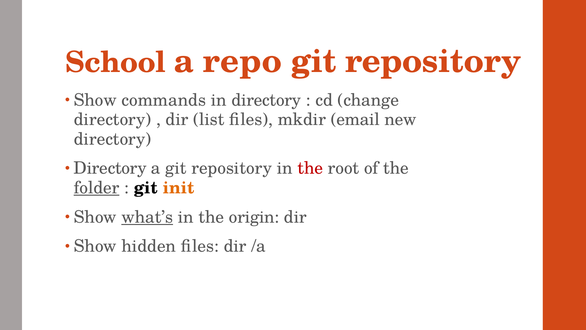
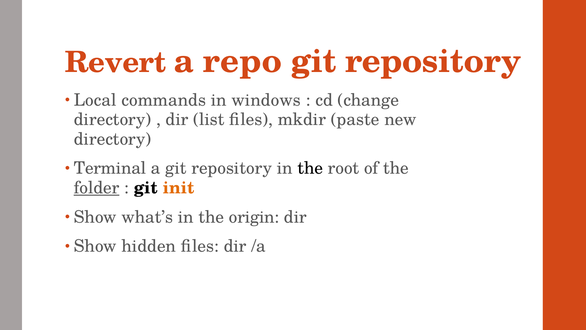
School: School -> Revert (115, 62)
Show: Show -> Local (95, 100)
in directory: directory -> windows (266, 100)
email: email -> paste (355, 119)
Directory: Directory -> Terminal (110, 168)
the colour: red -> black (310, 168)
what’s underline: present -> none (147, 217)
